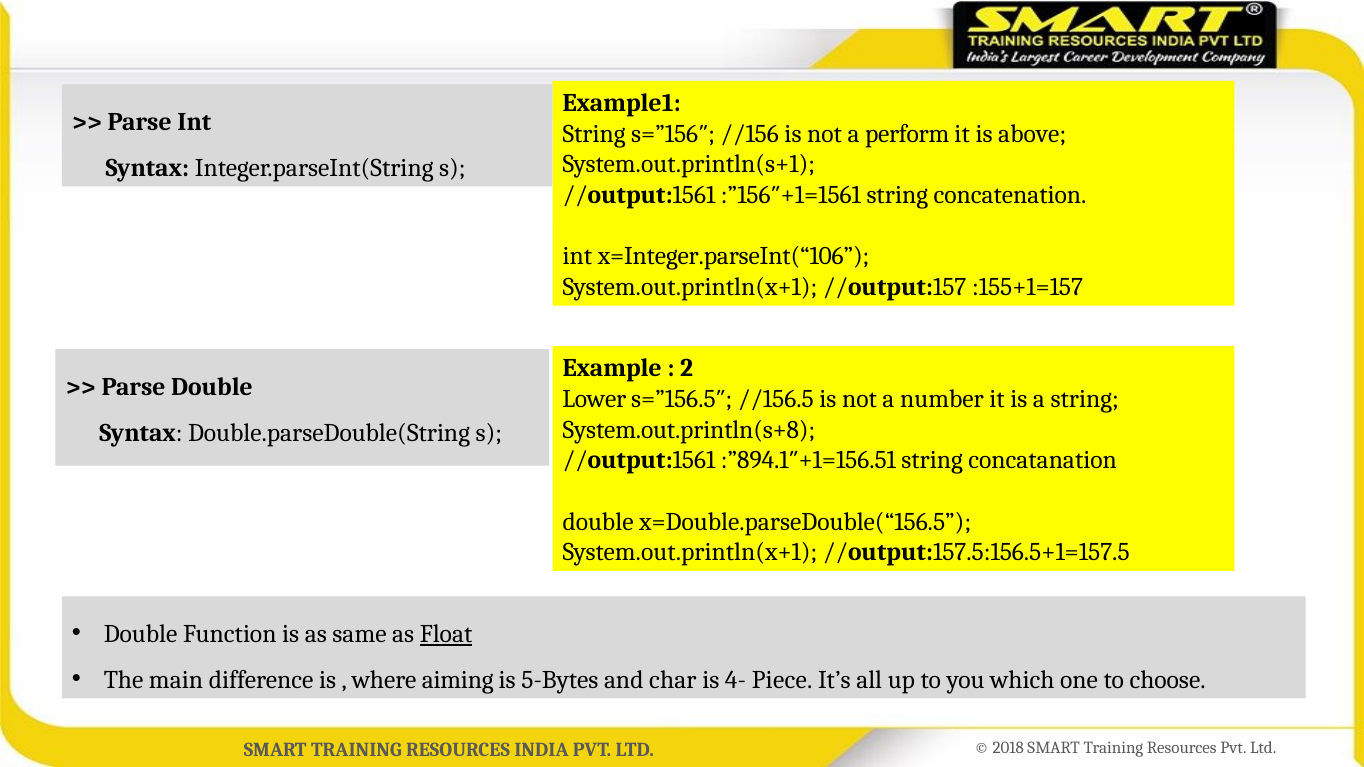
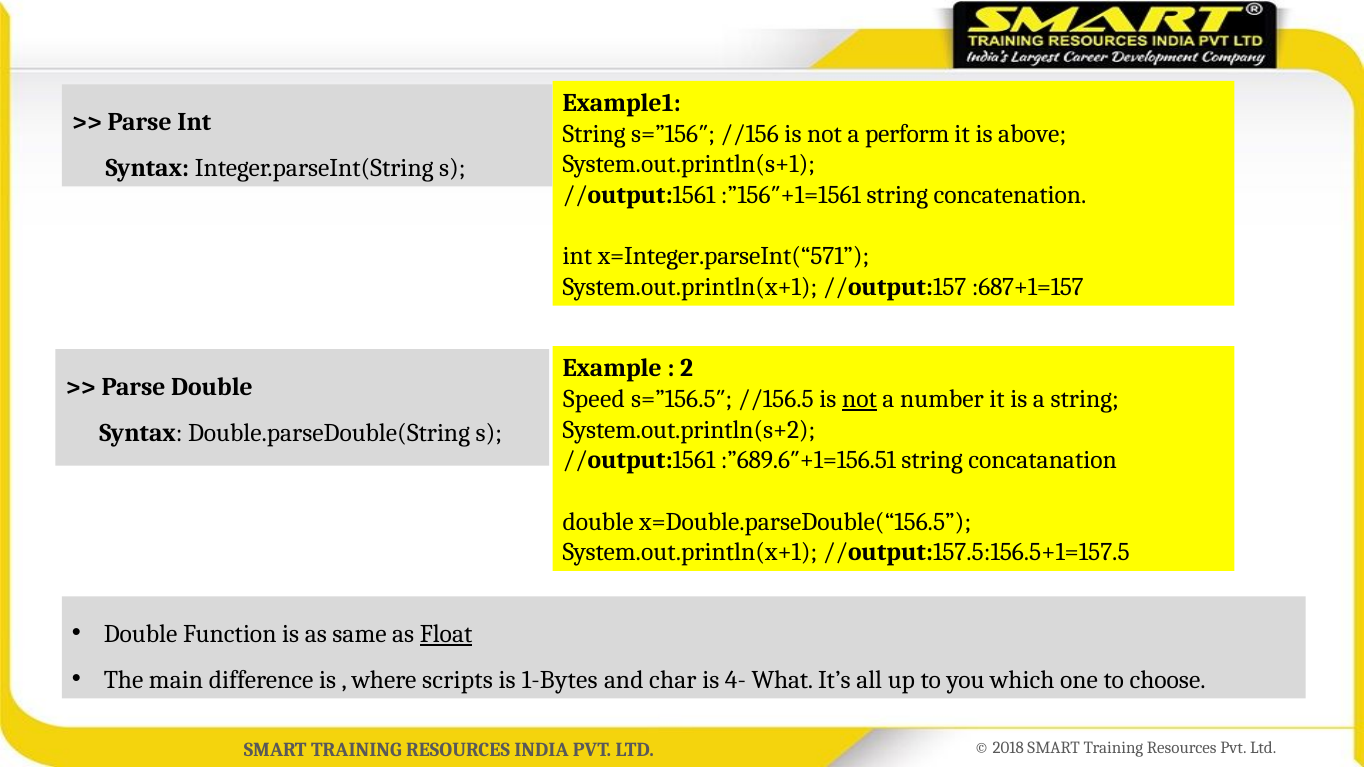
x=Integer.parseInt(“106: x=Integer.parseInt(“106 -> x=Integer.parseInt(“571 (734, 256)
:155+1=157: :155+1=157 -> :687+1=157 (1028, 287)
Lower: Lower -> Speed (594, 399)
not underline: none -> present (859, 399)
System.out.println(s+8: System.out.println(s+8 -> System.out.println(s+2 (689, 430)
:”894.1″+1=156.51: :”894.1″+1=156.51 -> :”689.6″+1=156.51 (808, 460)
aiming: aiming -> scripts (457, 680)
5-Bytes: 5-Bytes -> 1-Bytes (560, 680)
Piece: Piece -> What (782, 680)
